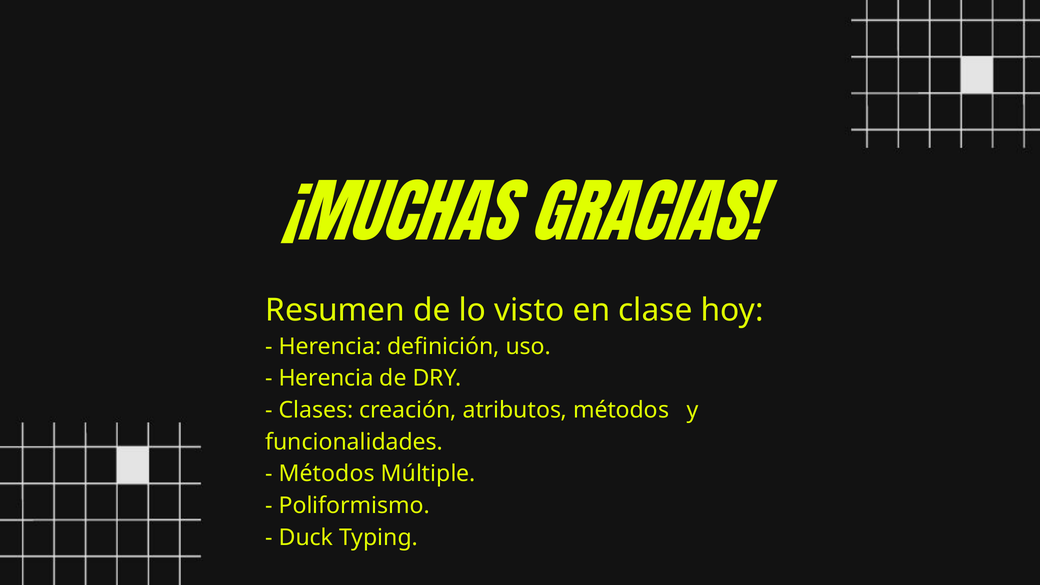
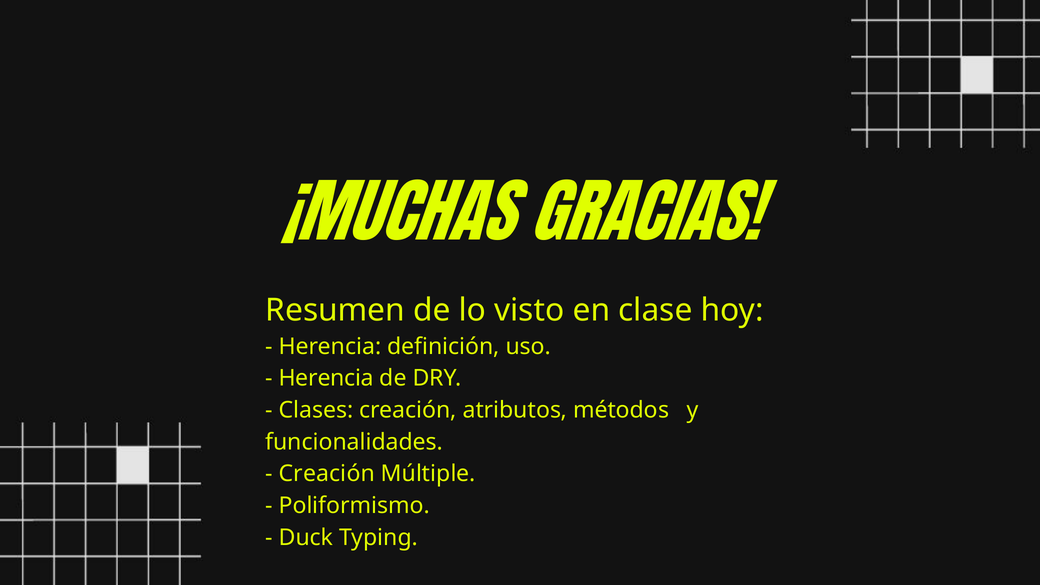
Métodos: Métodos -> Creación (327, 474)
